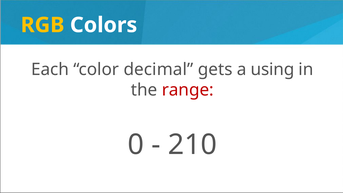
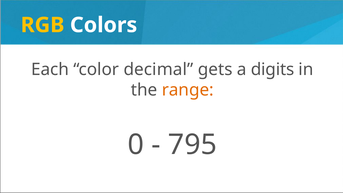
using: using -> digits (273, 69)
range colour: red -> orange (188, 90)
210: 210 -> 795 (193, 145)
